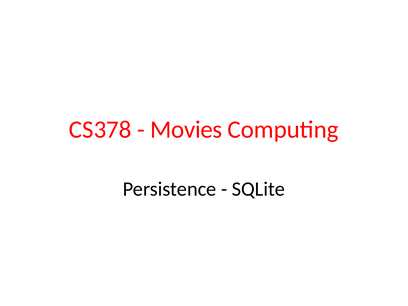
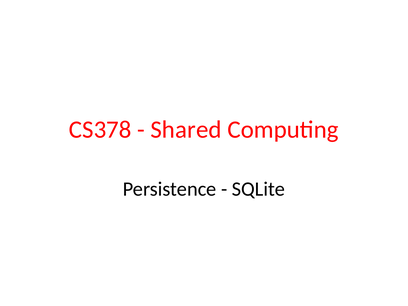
Movies: Movies -> Shared (186, 130)
